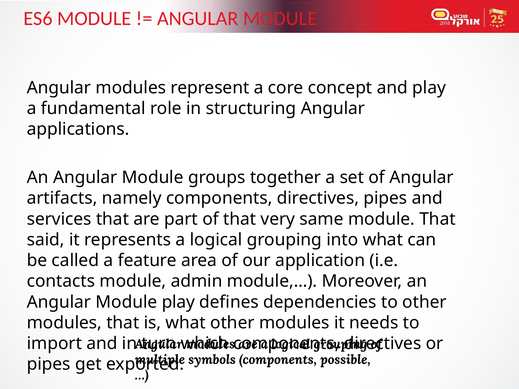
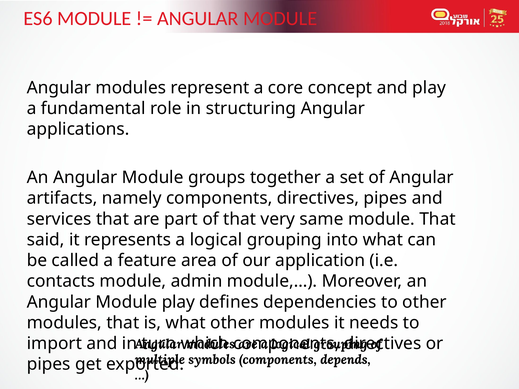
possible: possible -> depends (345, 360)
